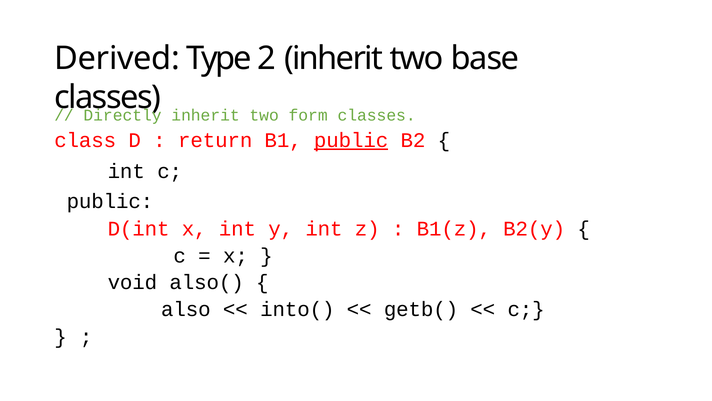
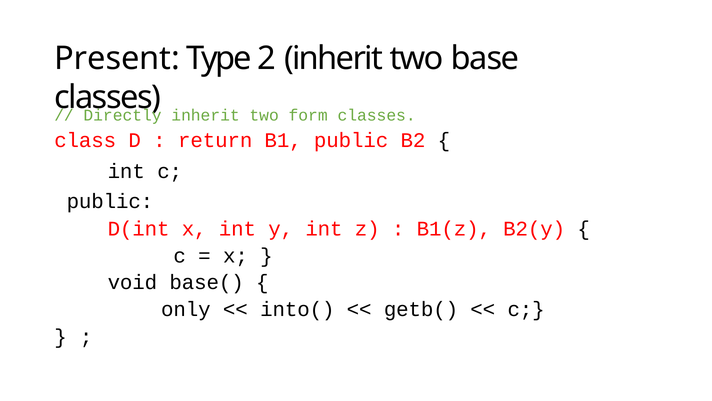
Derived: Derived -> Present (117, 58)
public underline: present -> none (351, 140)
also(: also( -> base( (207, 282)
also: also -> only (186, 309)
